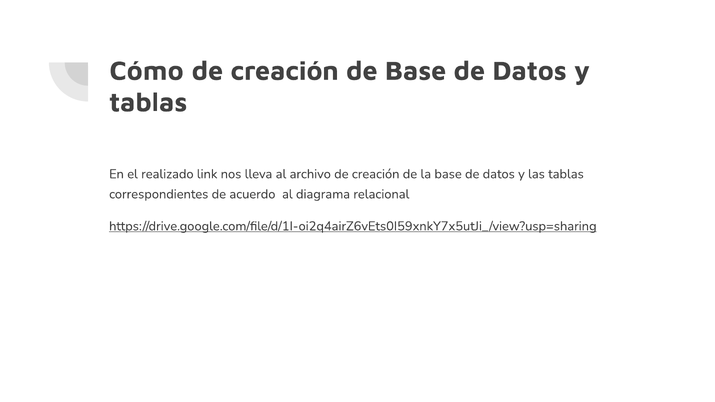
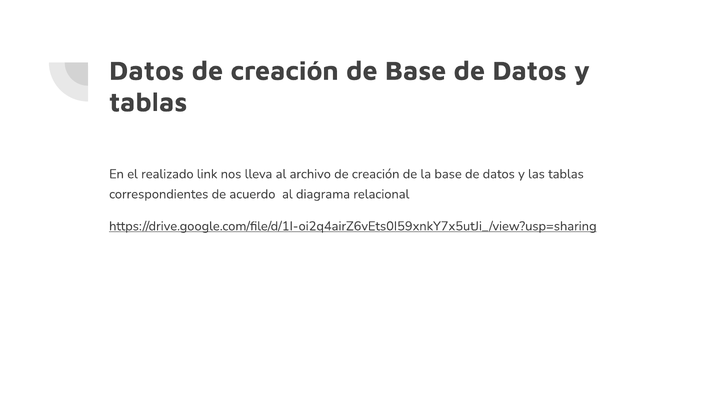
Cómo: Cómo -> Datos (147, 71)
